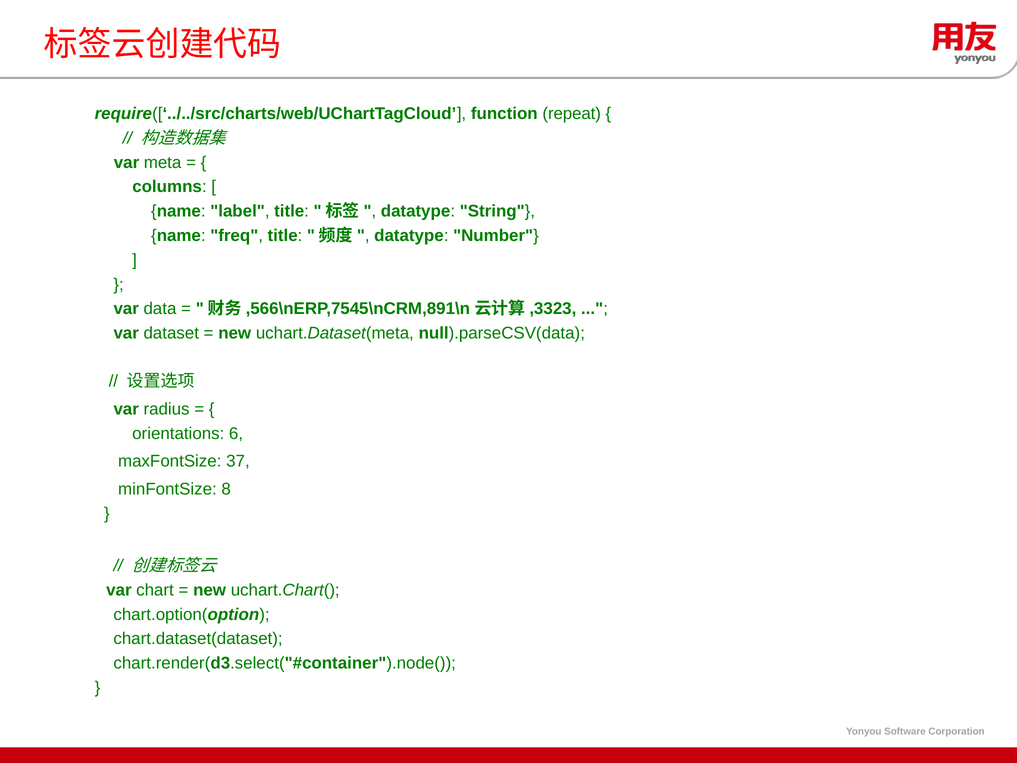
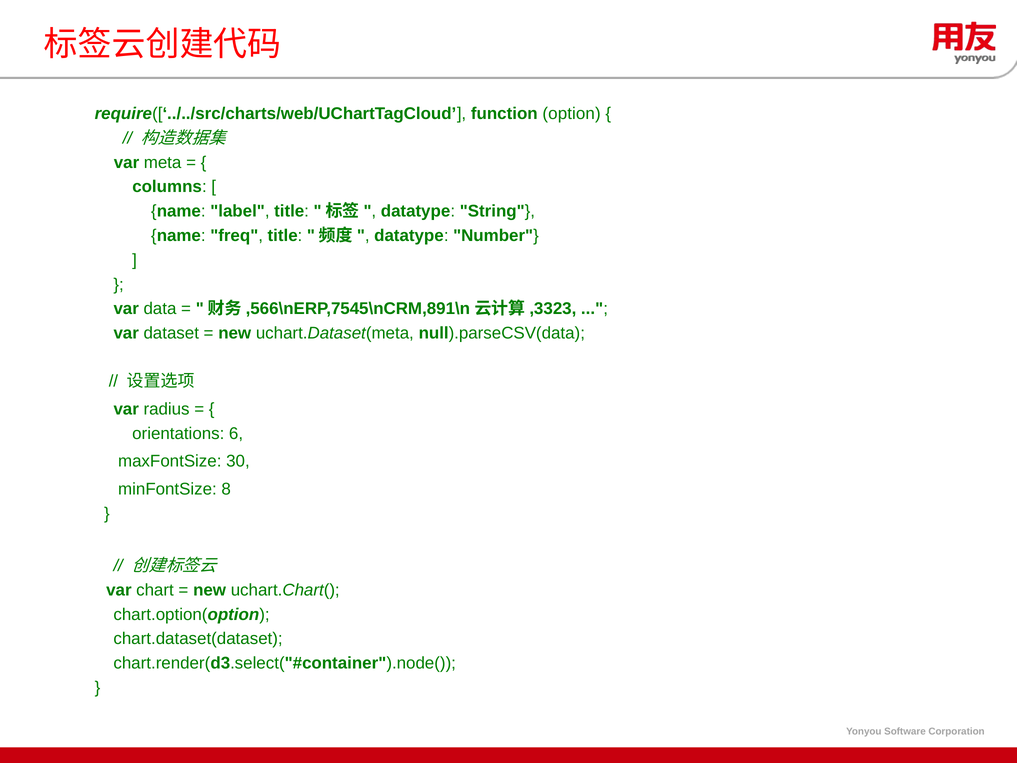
repeat: repeat -> option (572, 114)
37: 37 -> 30 (238, 461)
